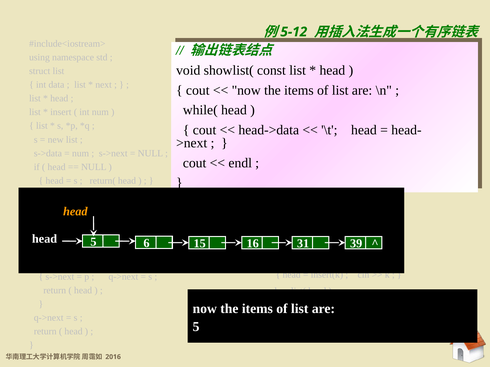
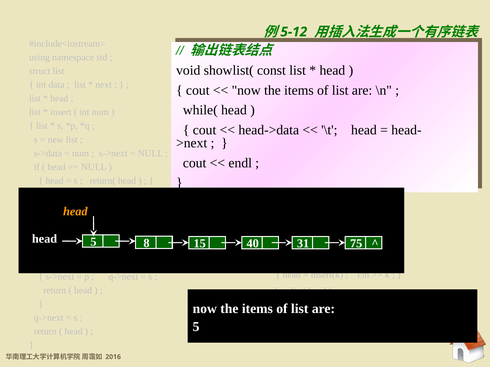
6: 6 -> 8 (147, 243)
16: 16 -> 40 (253, 244)
39: 39 -> 75 (356, 244)
